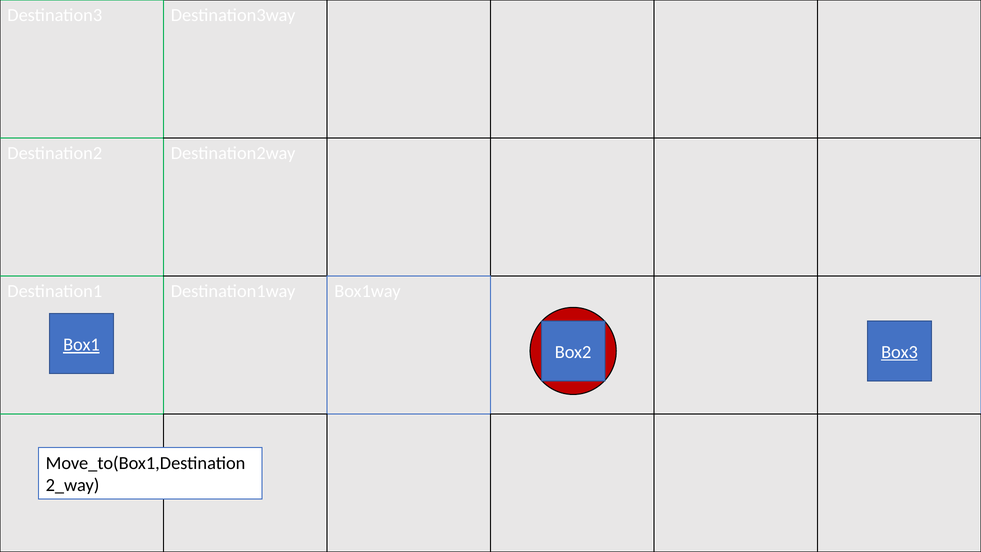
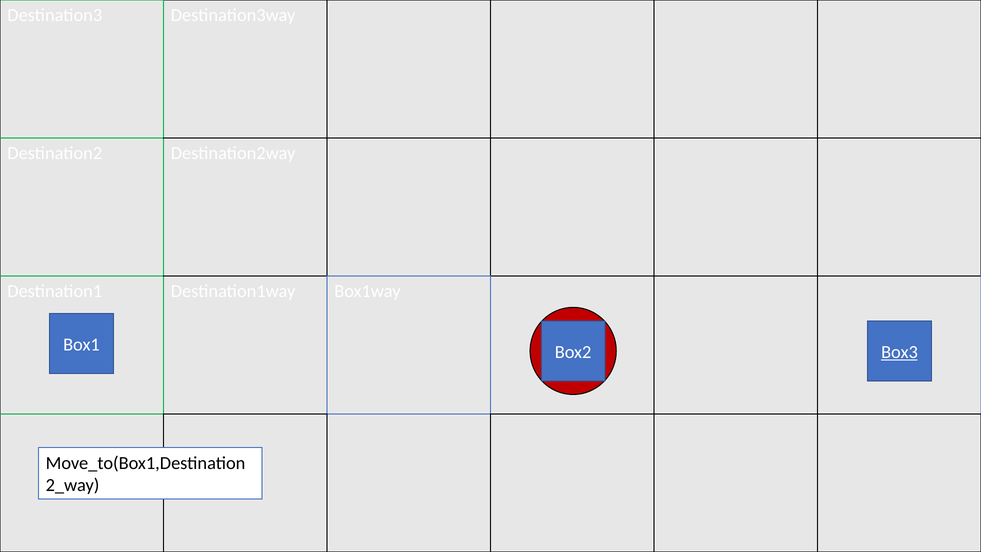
Box1 underline: present -> none (81, 345)
